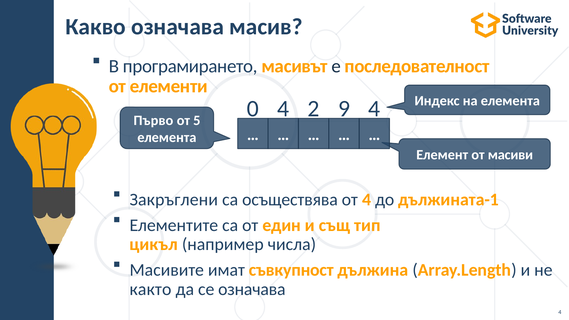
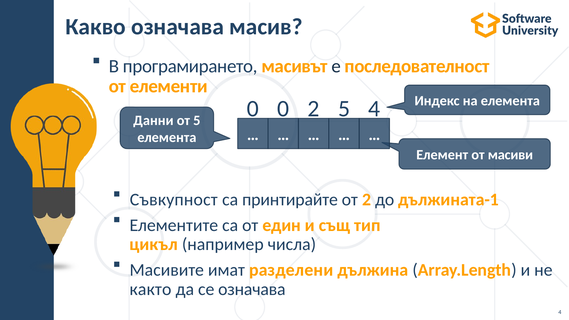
0 4: 4 -> 0 (283, 109)
2 9: 9 -> 5 (344, 109)
Първо: Първо -> Данни (153, 120)
Закръглени: Закръглени -> Съвкупност (174, 200)
осъществява: осъществява -> принтирайте (290, 200)
от 4: 4 -> 2 (367, 200)
съвкупност: съвкупност -> разделени (291, 270)
